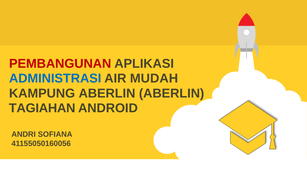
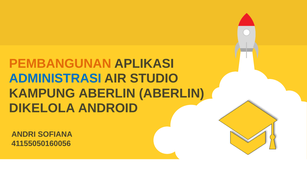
PEMBANGUNAN colour: red -> orange (60, 64)
MUDAH: MUDAH -> STUDIO (154, 78)
TAGIAHAN: TAGIAHAN -> DIKELOLA (42, 108)
